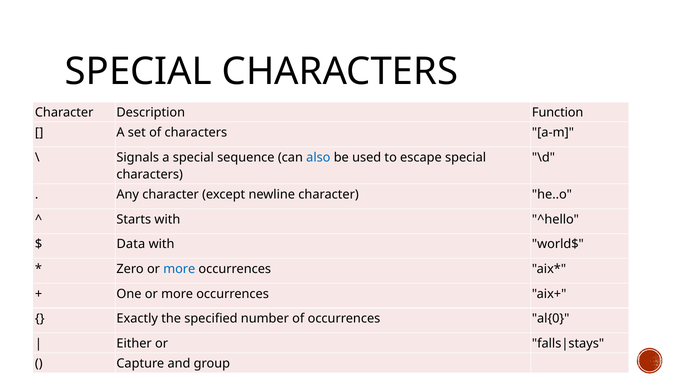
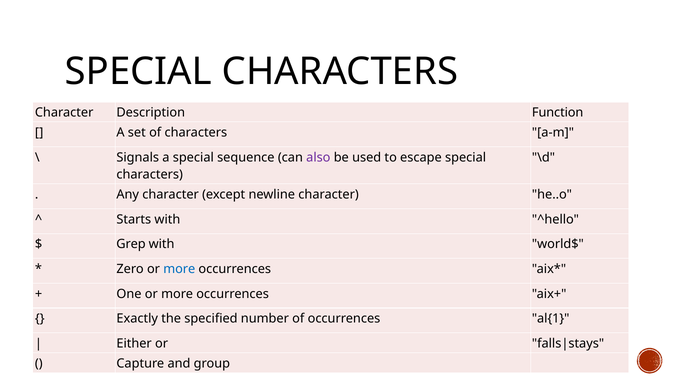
also colour: blue -> purple (318, 157)
Data: Data -> Grep (131, 244)
al{0: al{0 -> al{1 (551, 319)
